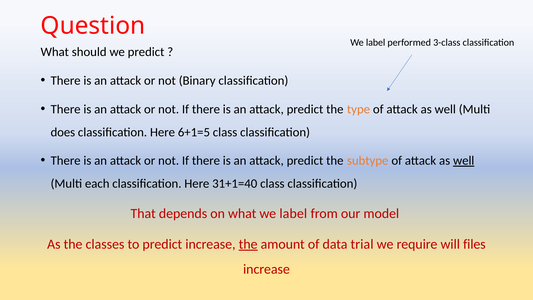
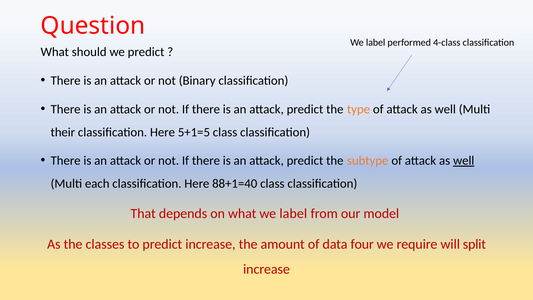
3-class: 3-class -> 4-class (447, 43)
does: does -> their (63, 132)
6+1=5: 6+1=5 -> 5+1=5 (194, 132)
31+1=40: 31+1=40 -> 88+1=40 (235, 184)
the underline: present -> none (248, 244)
trial: trial -> four (362, 244)
files: files -> split (474, 244)
